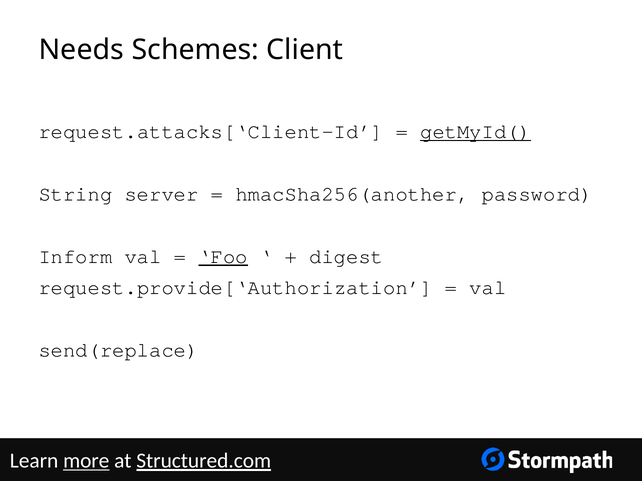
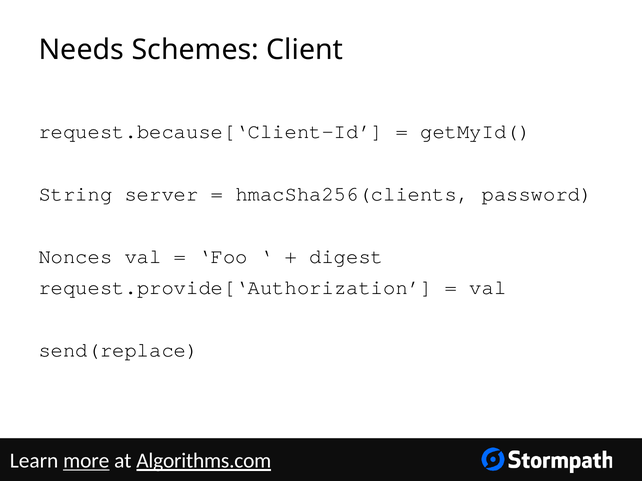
request.attacks[‘Client-Id: request.attacks[‘Client-Id -> request.because[‘Client-Id (211, 132)
getMyId( underline: present -> none (476, 132)
hmacSha256(another: hmacSha256(another -> hmacSha256(clients (352, 194)
Inform: Inform -> Nonces (75, 257)
Foo underline: present -> none (223, 257)
Structured.com: Structured.com -> Algorithms.com (204, 461)
